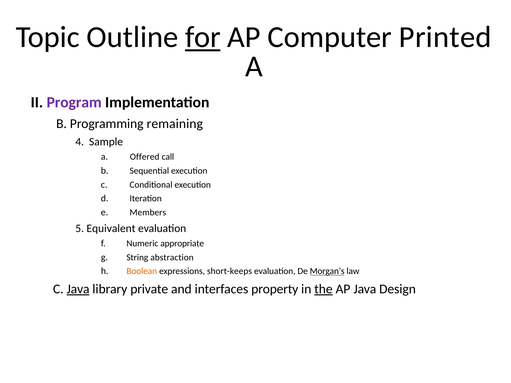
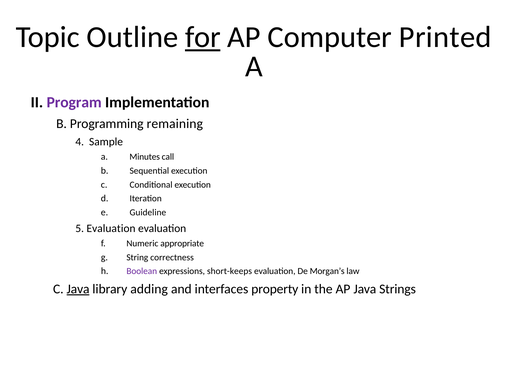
Offered: Offered -> Minutes (145, 157)
Members: Members -> Guideline (148, 213)
5 Equivalent: Equivalent -> Evaluation (111, 228)
abstraction: abstraction -> correctness (172, 257)
Boolean colour: orange -> purple (142, 271)
Morgan’s underline: present -> none (327, 271)
private: private -> adding (149, 289)
the underline: present -> none (323, 289)
Design: Design -> Strings (398, 289)
